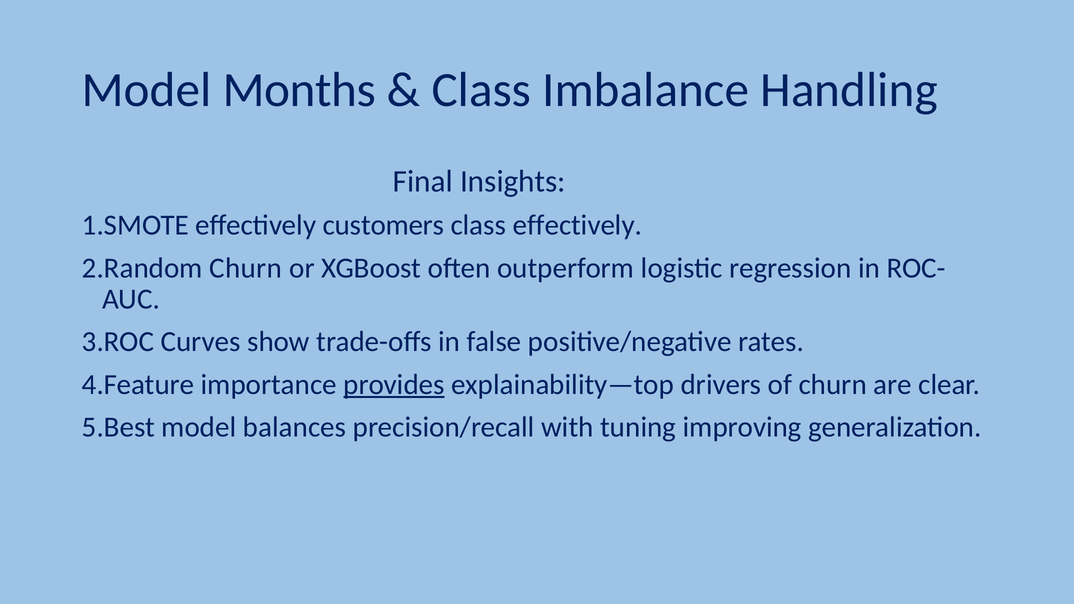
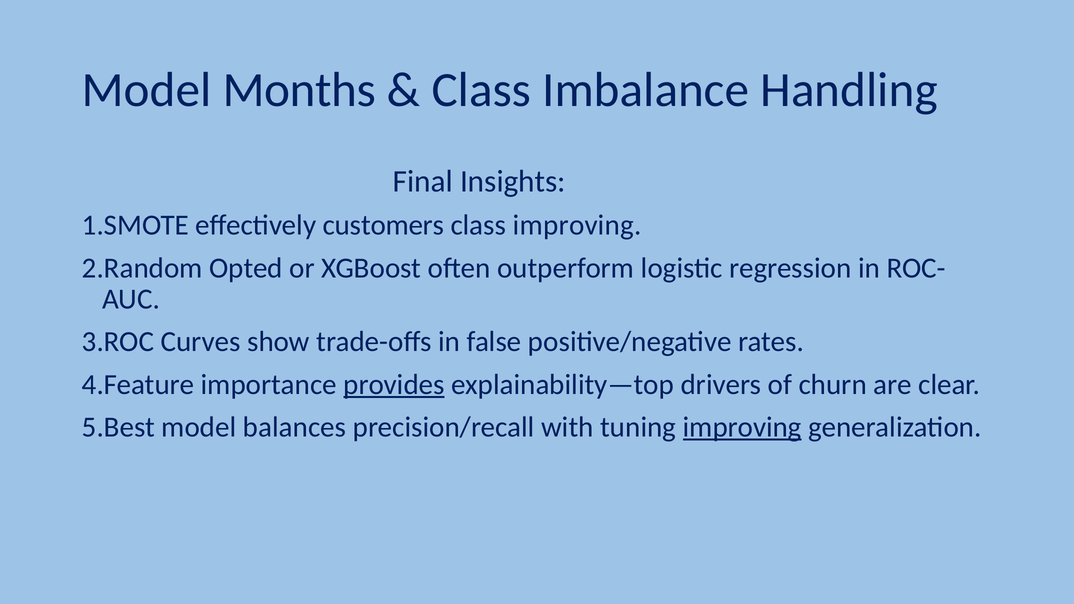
class effectively: effectively -> improving (577, 225)
Churn: Churn -> Opted (246, 268)
improving underline: none -> present (742, 427)
